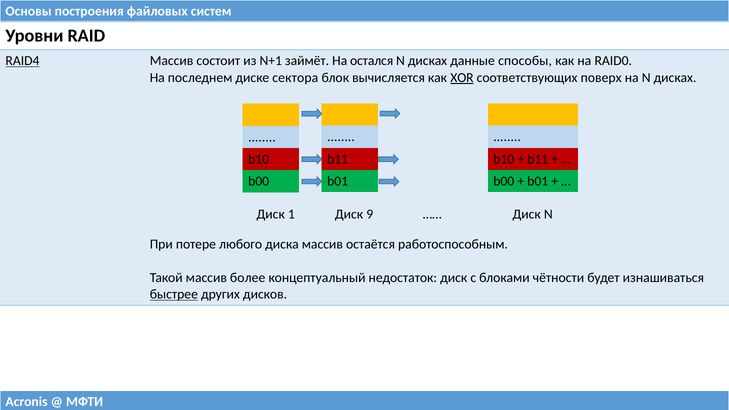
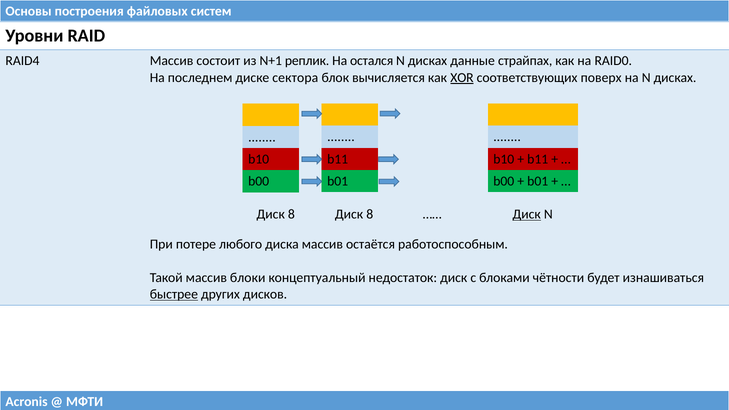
RAID4 underline: present -> none (22, 61)
займёт: займёт -> реплик (307, 61)
способы: способы -> страйпах (525, 61)
1: 1 -> 8 (291, 214)
9: 9 -> 8 (370, 214)
Диск underline: none -> present (527, 214)
более: более -> блоки (248, 278)
